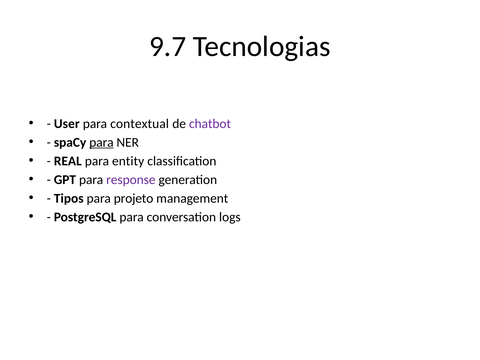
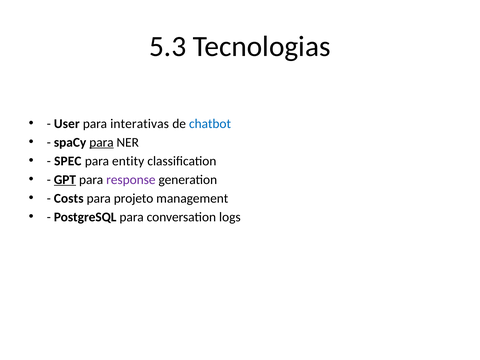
9.7: 9.7 -> 5.3 (168, 46)
contextual: contextual -> interativas (140, 124)
chatbot colour: purple -> blue (210, 124)
REAL: REAL -> SPEC (68, 161)
GPT underline: none -> present (65, 180)
Tipos: Tipos -> Costs (69, 198)
